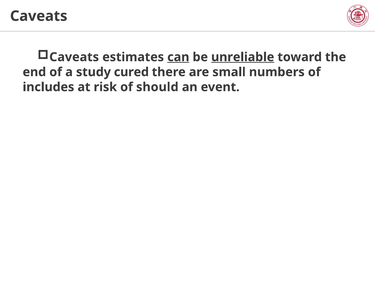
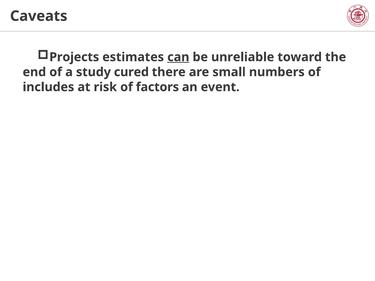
Caveats: Caveats -> Projects (74, 57)
unreliable underline: present -> none (243, 57)
should: should -> factors (157, 87)
